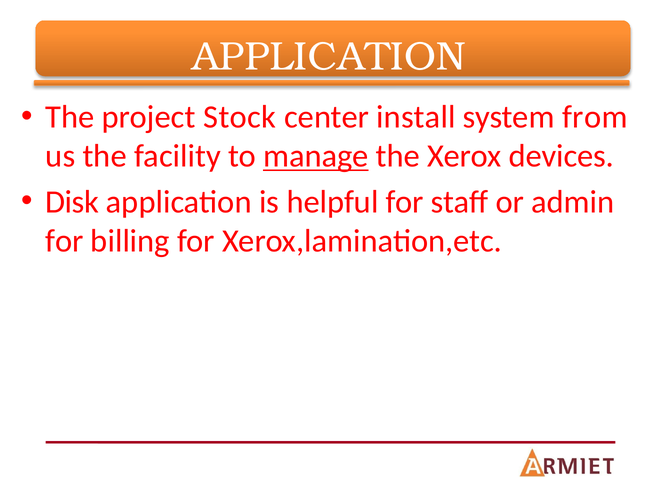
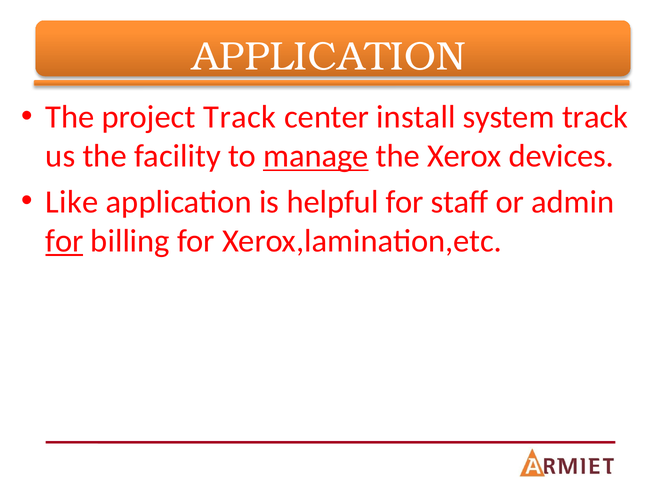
project Stock: Stock -> Track (240, 117)
system from: from -> track (595, 117)
Disk: Disk -> Like (72, 202)
for underline: none -> present (64, 241)
